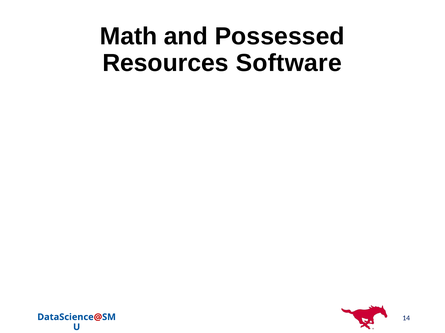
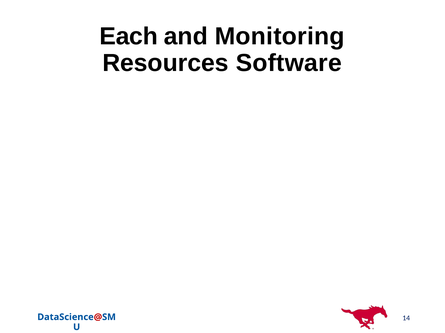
Math: Math -> Each (129, 36)
Possessed: Possessed -> Monitoring (280, 36)
